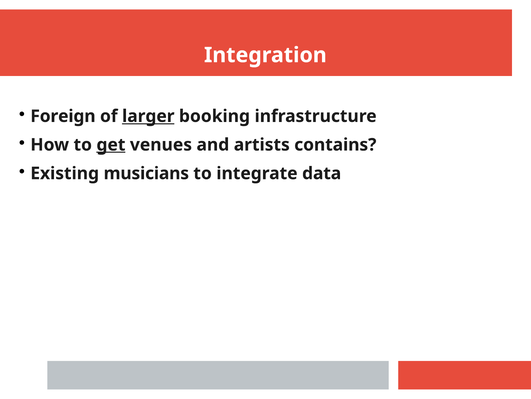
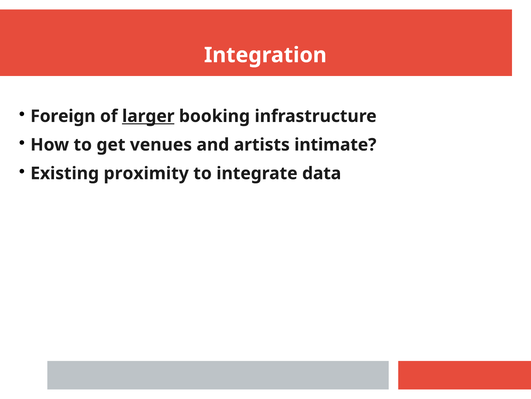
get underline: present -> none (111, 145)
contains: contains -> intimate (335, 145)
musicians: musicians -> proximity (146, 173)
